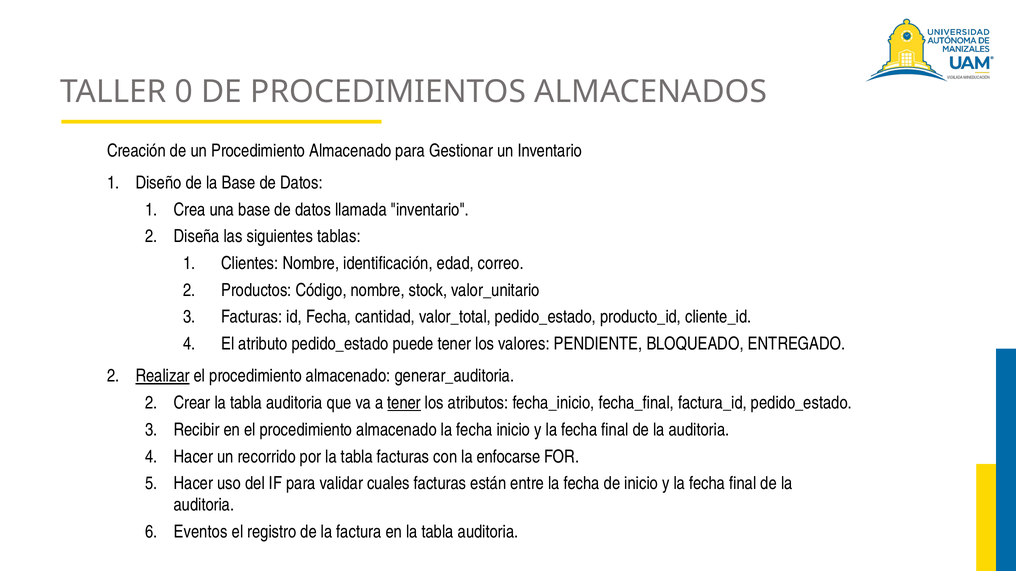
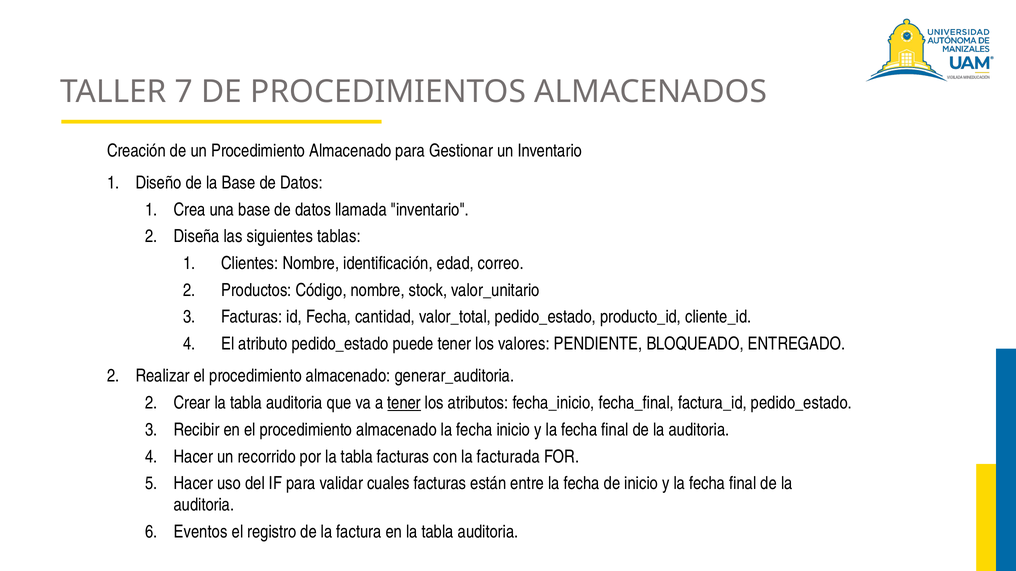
0: 0 -> 7 (184, 92)
Realizar underline: present -> none (163, 376)
enfocarse: enfocarse -> facturada (508, 457)
